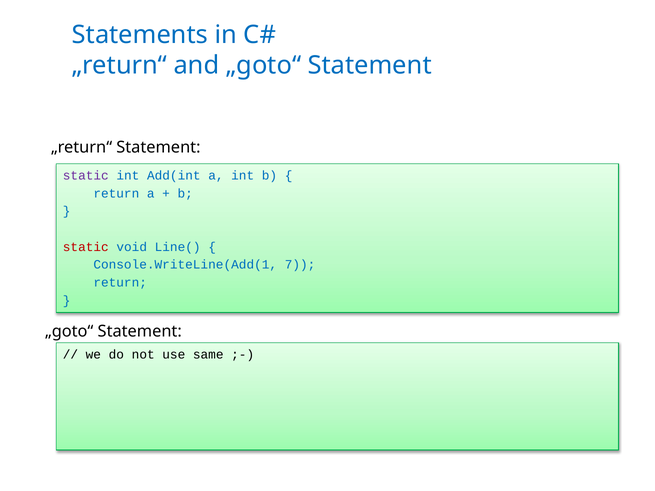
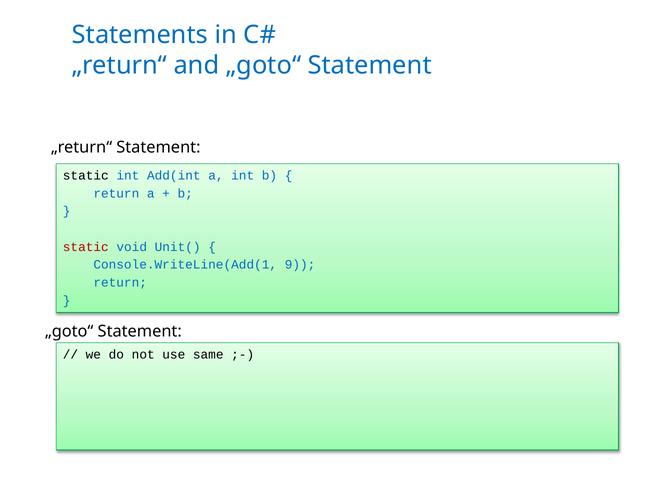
static colour: purple -> black (86, 176)
Line(: Line( -> Unit( (178, 247)
7: 7 -> 9 (300, 265)
